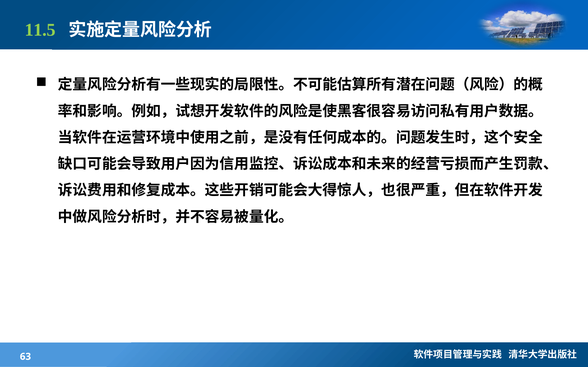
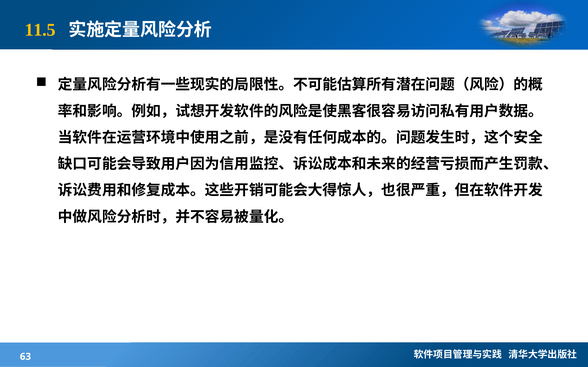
11.5 colour: light green -> yellow (40, 30)
